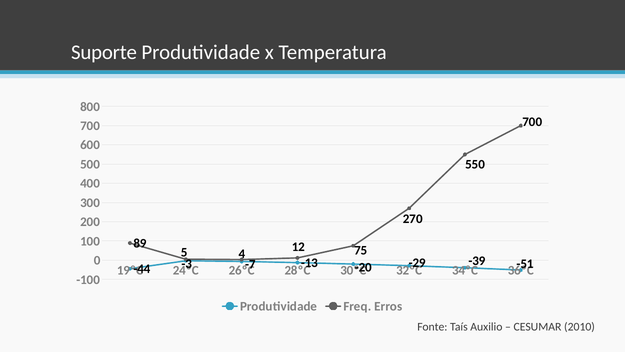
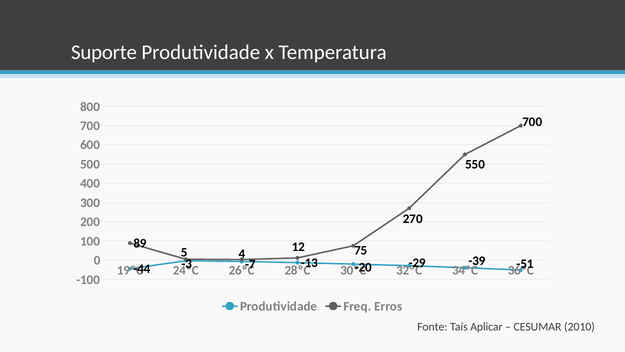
Auxilio: Auxilio -> Aplicar (486, 327)
